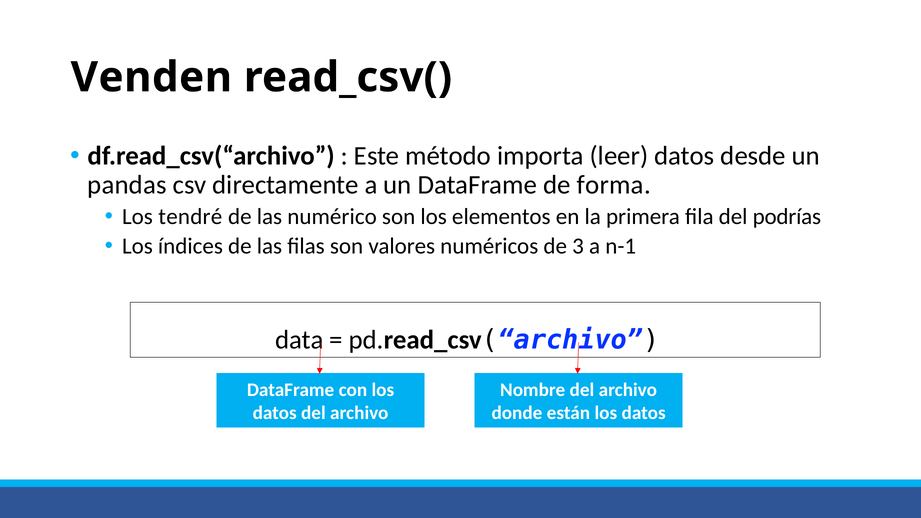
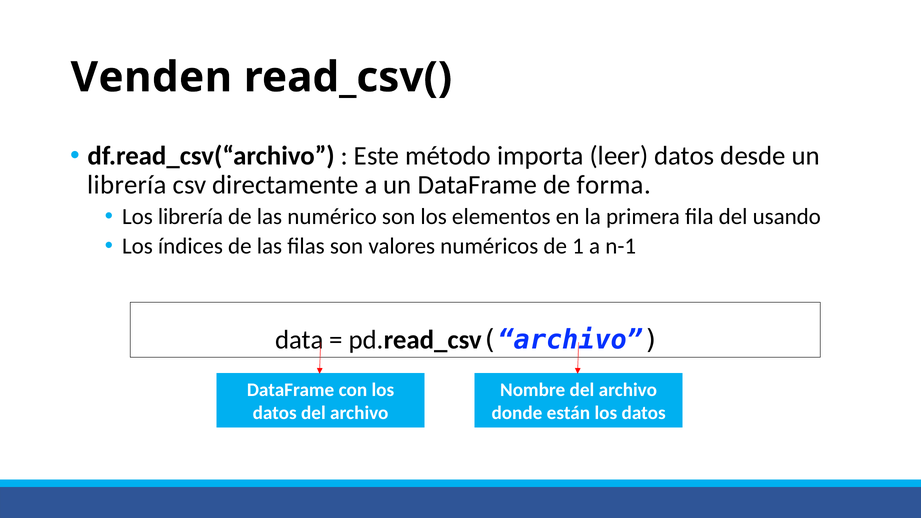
pandas: pandas -> librería (127, 185)
Los tendré: tendré -> librería (191, 216)
podrías: podrías -> usando (787, 216)
3: 3 -> 1 (578, 246)
